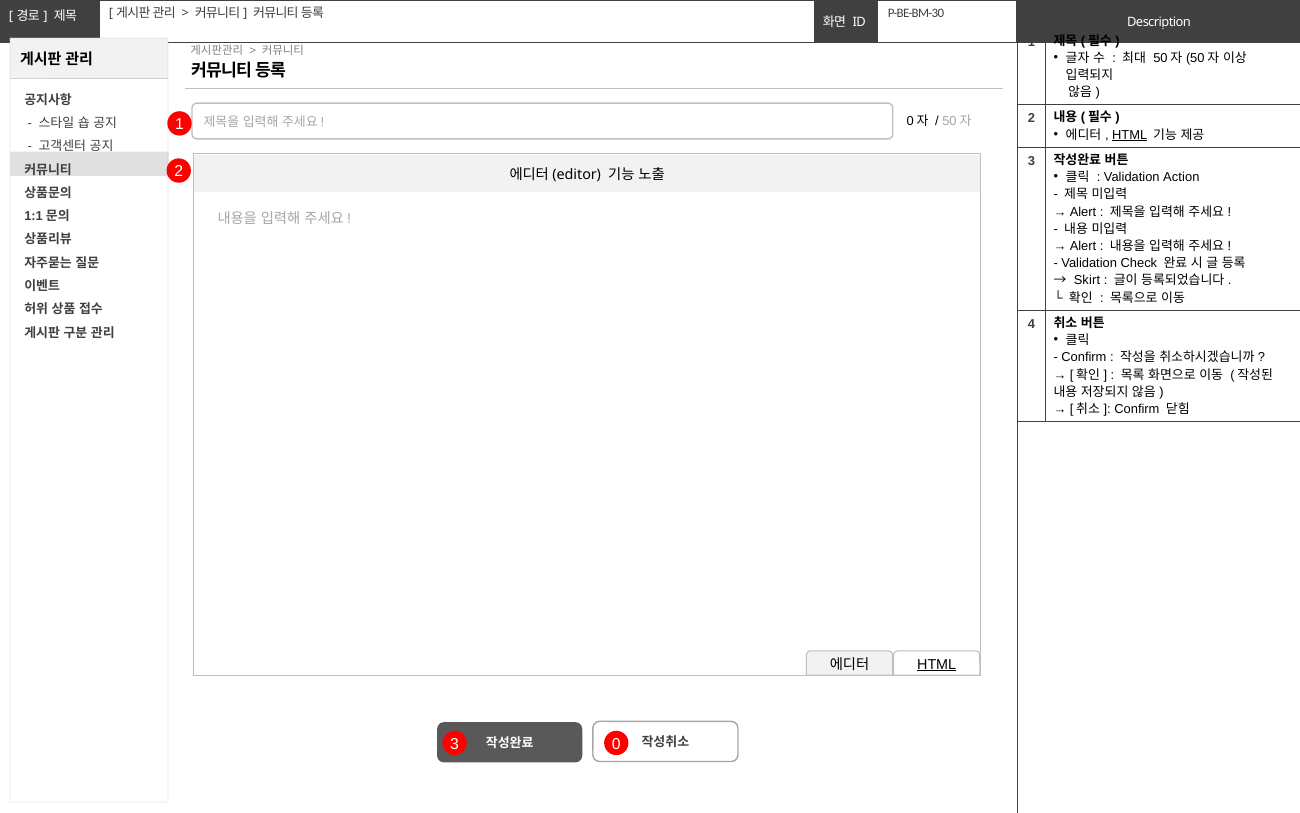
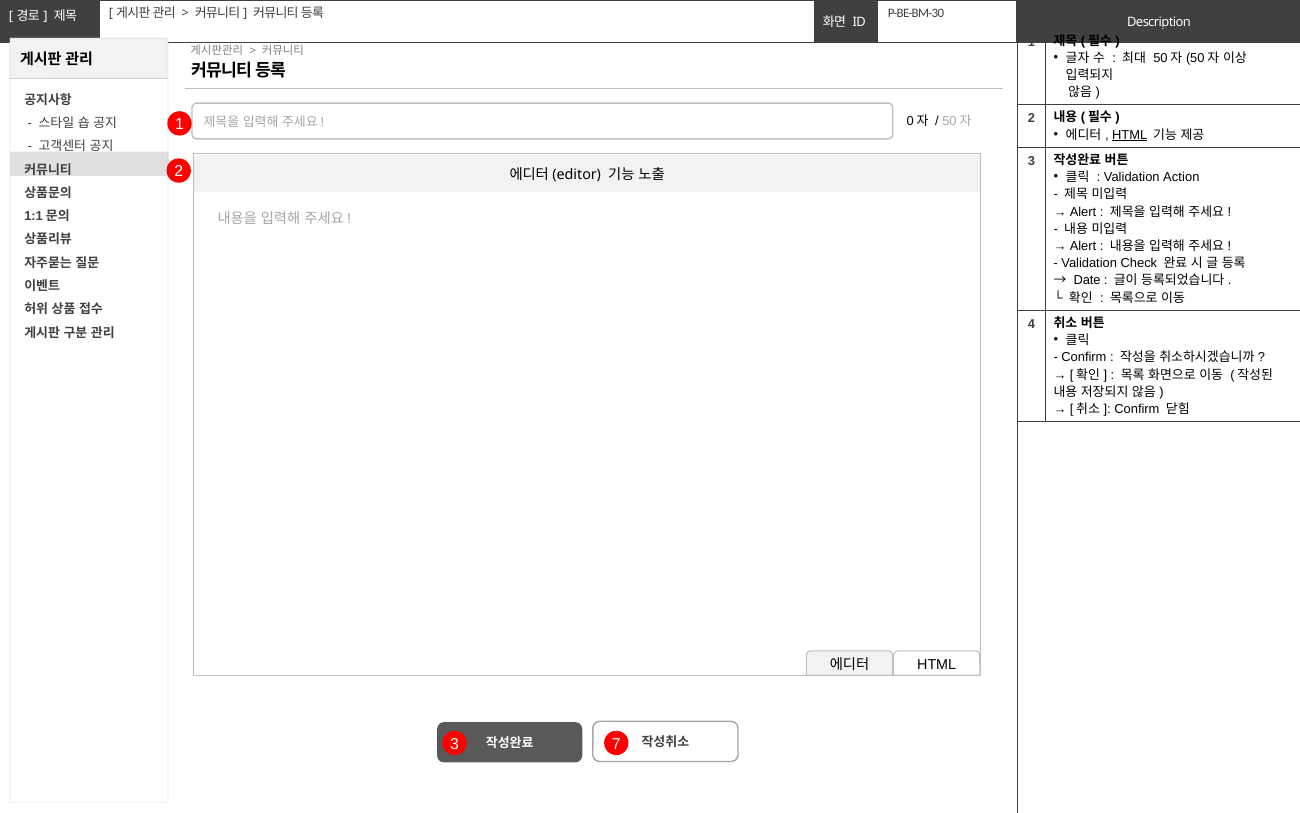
Skirt: Skirt -> Date (1087, 280)
HTML underline: present -> none (937, 664)
0: 0 -> 7 (616, 743)
